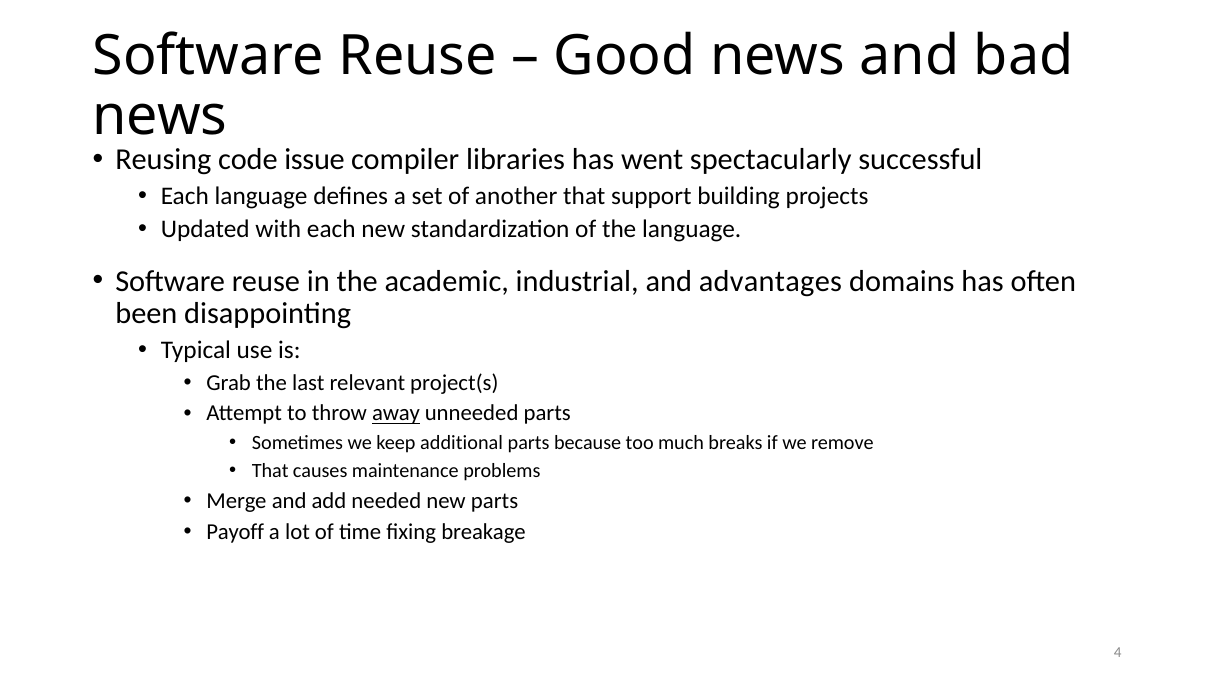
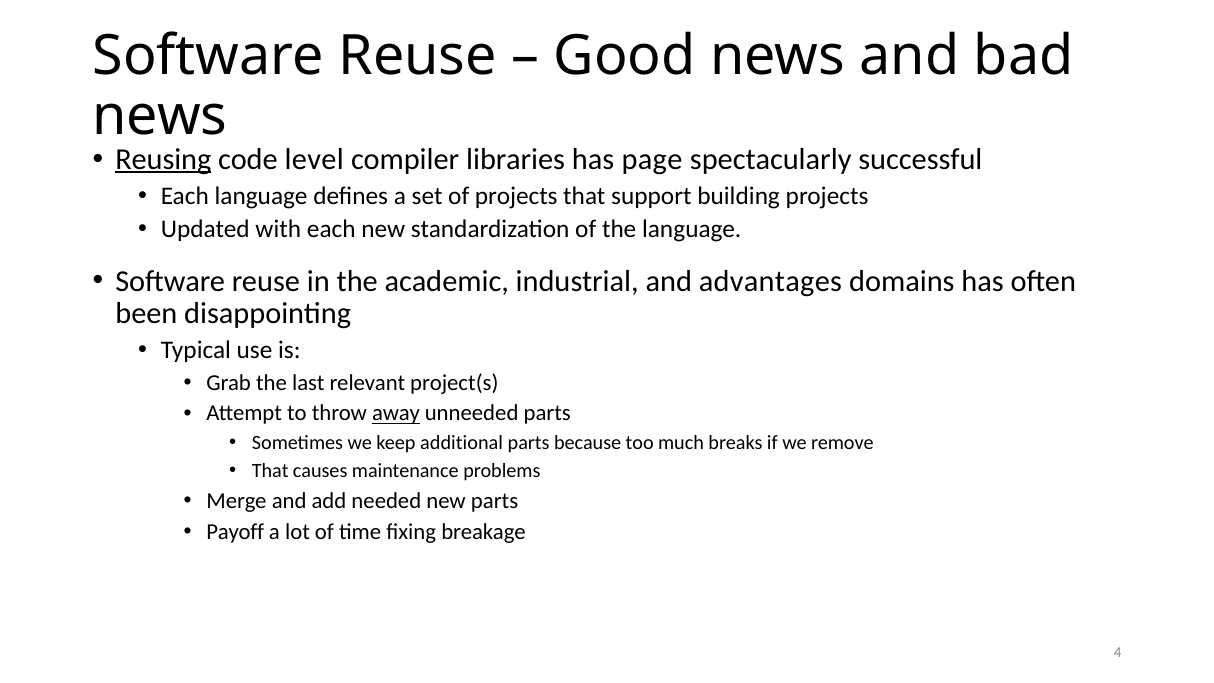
Reusing underline: none -> present (163, 159)
issue: issue -> level (314, 159)
went: went -> page (652, 159)
of another: another -> projects (516, 196)
